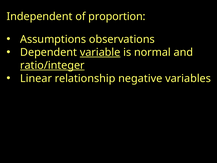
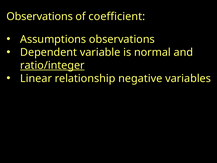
Independent: Independent -> Observations (40, 17)
proportion: proportion -> coefficient (117, 17)
variable underline: present -> none (100, 52)
